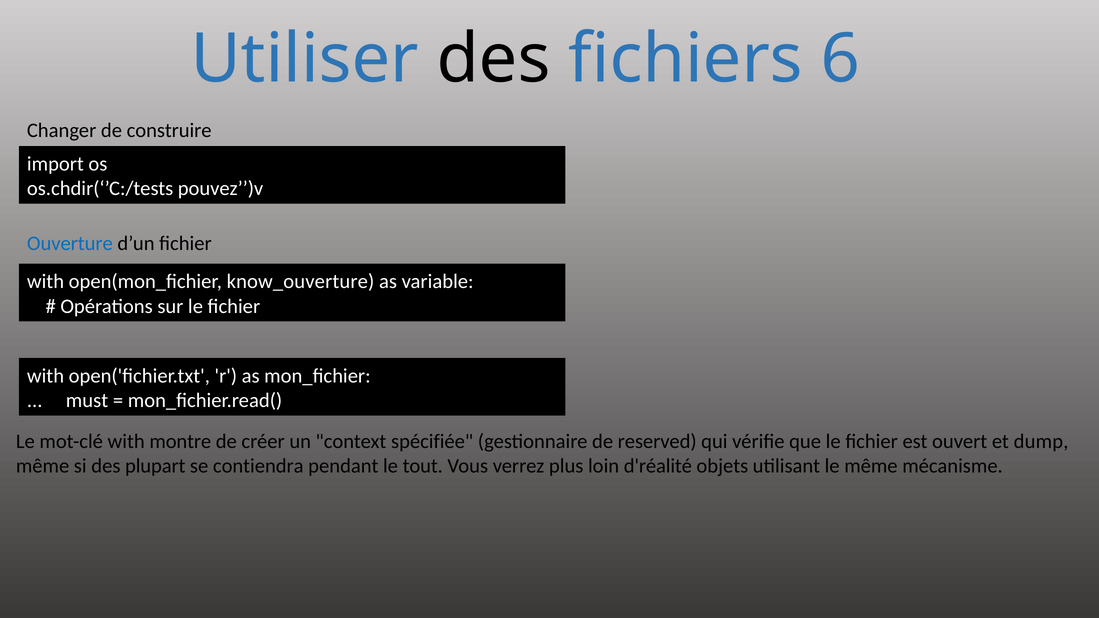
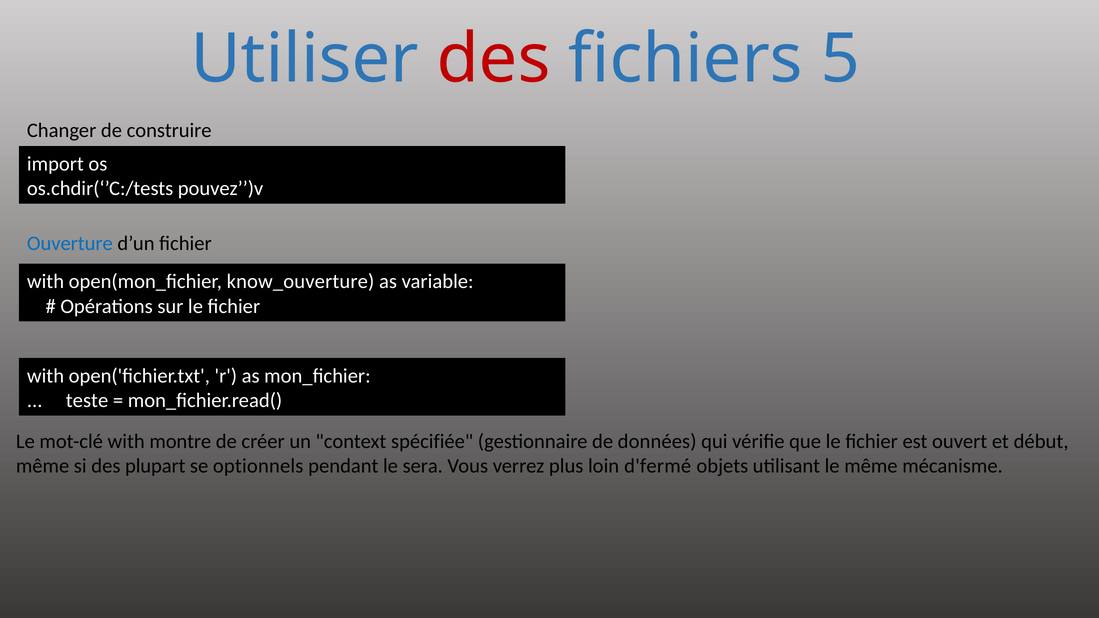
des colour: black -> red (494, 59)
6: 6 -> 5 (840, 59)
must: must -> teste (87, 401)
reserved: reserved -> données (657, 441)
dump: dump -> début (1041, 441)
contiendra: contiendra -> optionnels (258, 466)
tout: tout -> sera (423, 466)
d'réalité: d'réalité -> d'fermé (658, 466)
